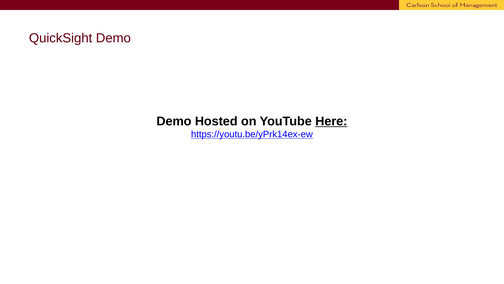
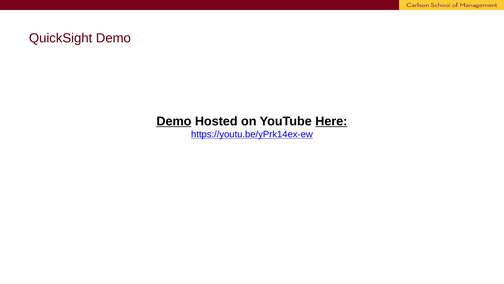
Demo underline: none -> present (174, 121)
